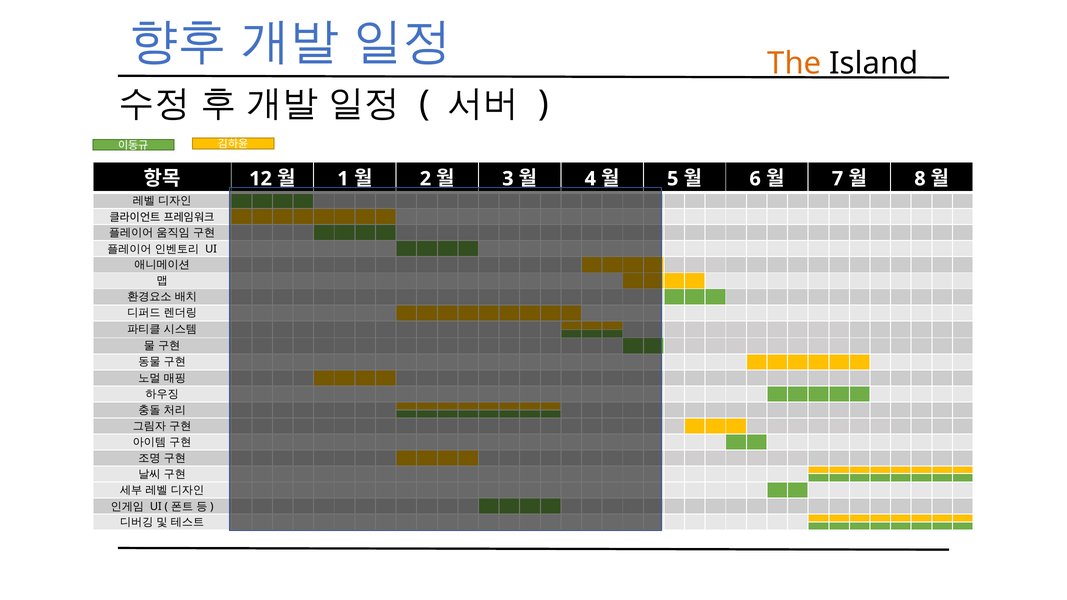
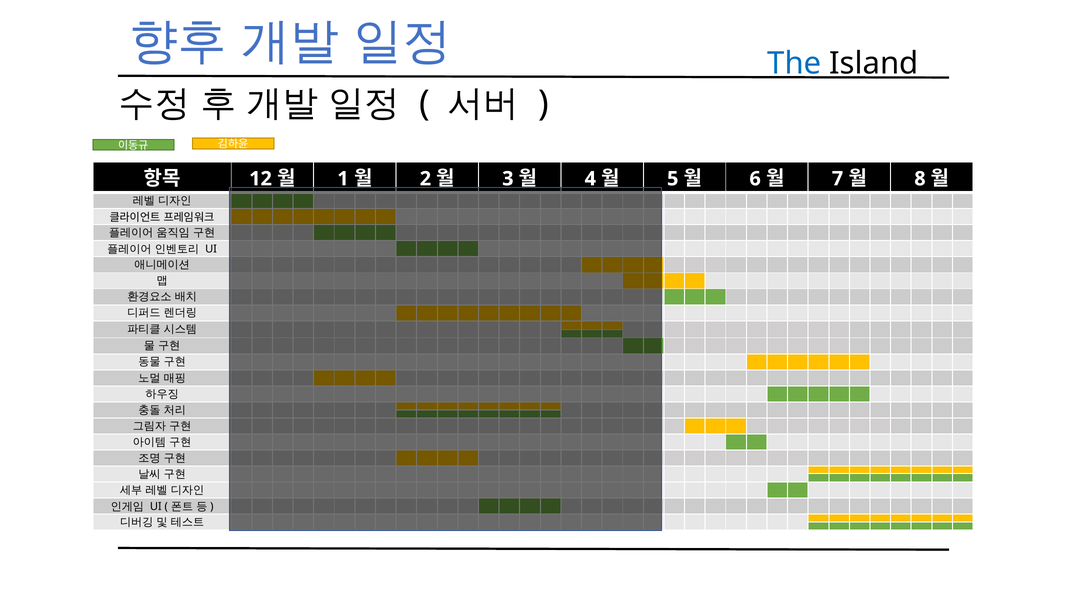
The colour: orange -> blue (794, 64)
